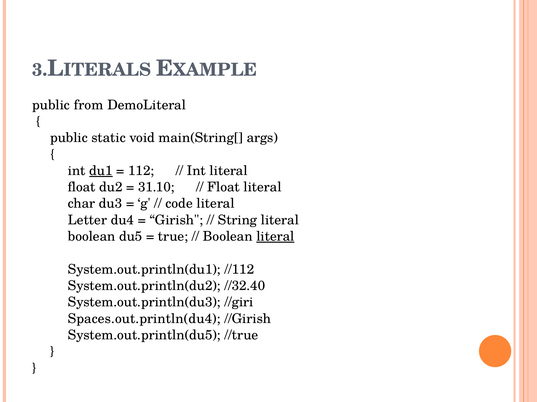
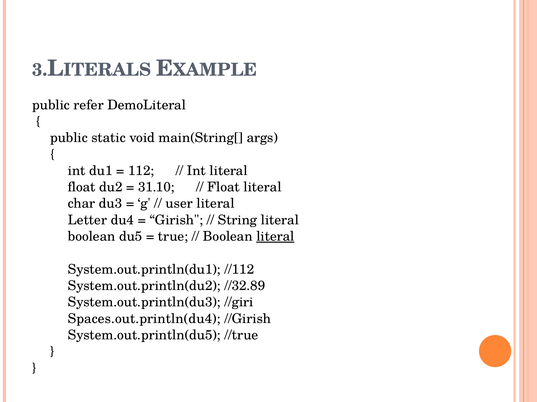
from: from -> refer (89, 105)
du1 underline: present -> none (101, 171)
code: code -> user (179, 204)
//32.40: //32.40 -> //32.89 (245, 286)
